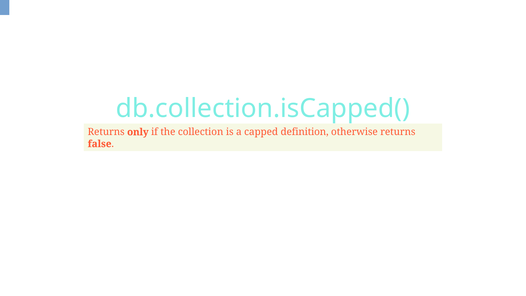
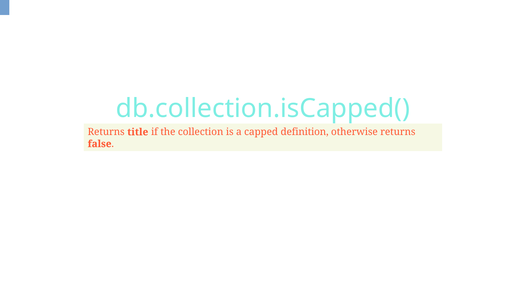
only: only -> title (138, 132)
